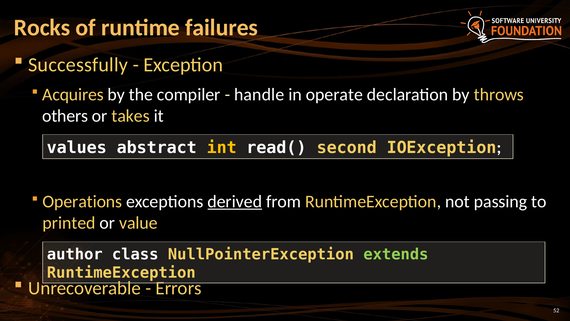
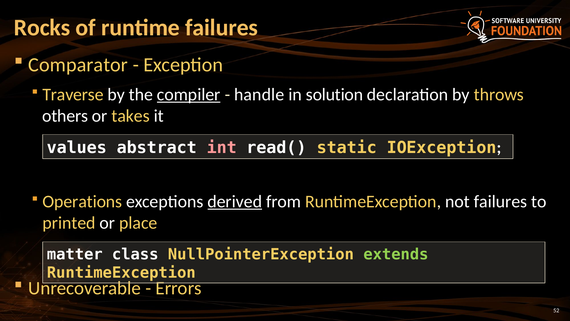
Successfully: Successfully -> Comparator (78, 65)
Acquires: Acquires -> Traverse (73, 94)
compiler underline: none -> present (189, 94)
operate: operate -> solution (335, 94)
int colour: yellow -> pink (222, 148)
second: second -> static (347, 148)
not passing: passing -> failures (501, 201)
value: value -> place (138, 223)
author: author -> matter (75, 254)
